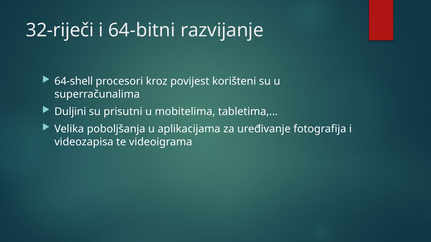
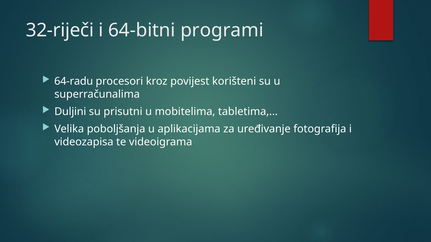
razvijanje: razvijanje -> programi (222, 30)
64-shell: 64-shell -> 64-radu (74, 81)
